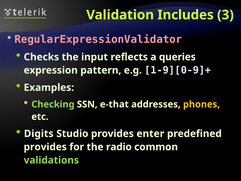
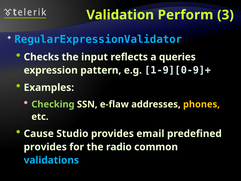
Includes: Includes -> Perform (185, 15)
RegularExpressionValidator colour: pink -> light blue (98, 39)
e-that: e-that -> e-flaw (114, 104)
Digits: Digits -> Cause (39, 133)
enter: enter -> email (150, 133)
validations colour: light green -> light blue (51, 160)
